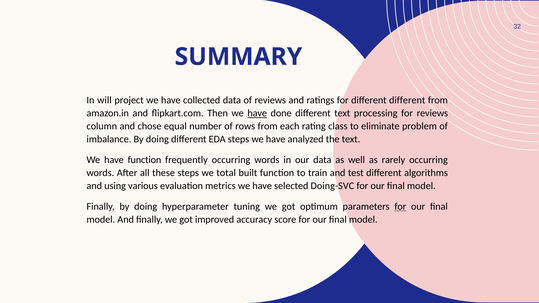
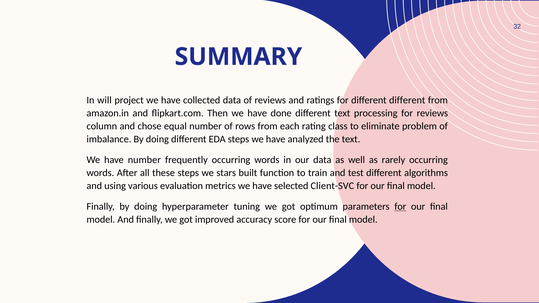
have underline: present -> none (257, 113)
have function: function -> number (144, 160)
total: total -> stars (226, 173)
Doing-SVC: Doing-SVC -> Client-SVC (332, 186)
